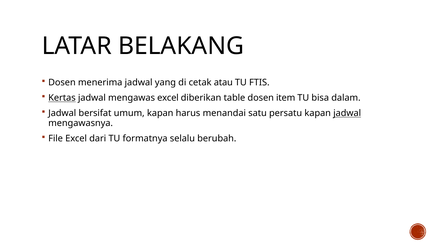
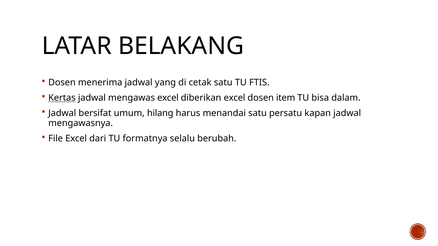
cetak atau: atau -> satu (223, 83)
diberikan table: table -> excel (234, 98)
umum kapan: kapan -> hilang (160, 113)
jadwal underline: present -> none (347, 113)
